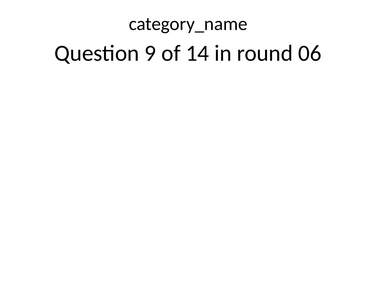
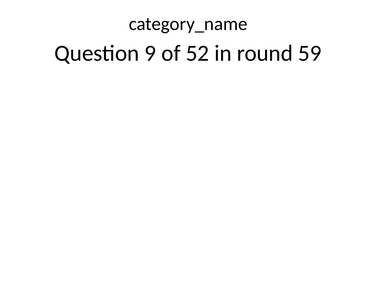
14: 14 -> 52 (197, 53)
06: 06 -> 59 (310, 53)
